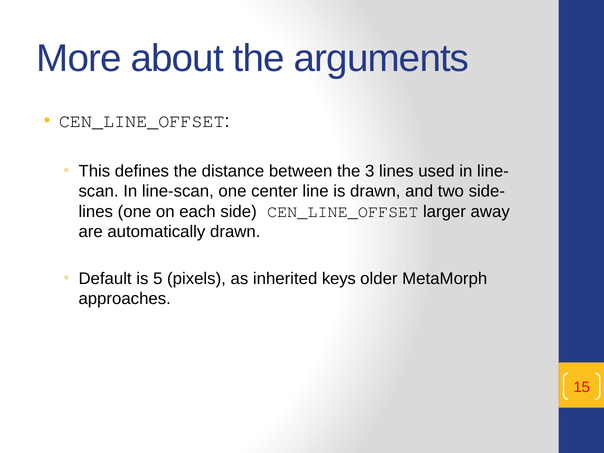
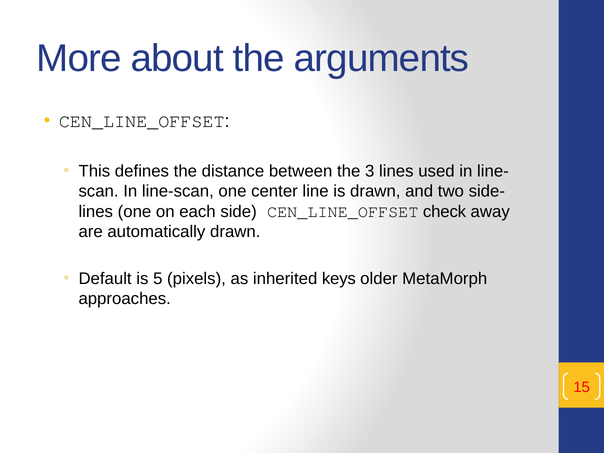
larger: larger -> check (445, 212)
